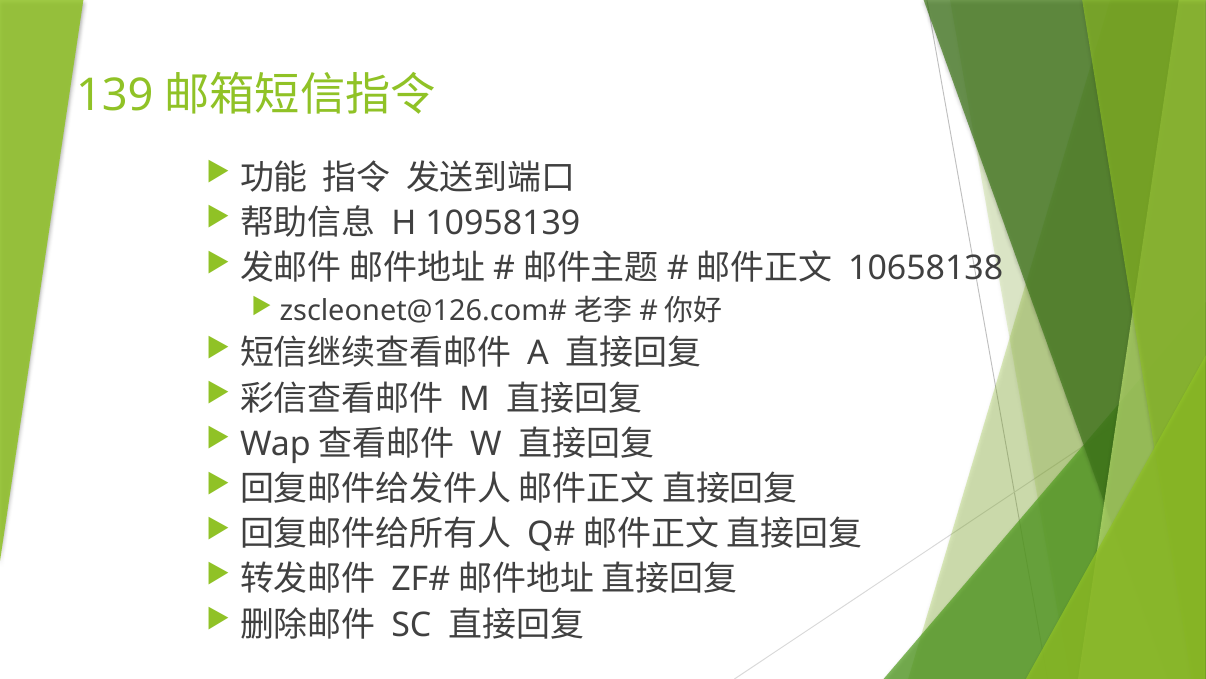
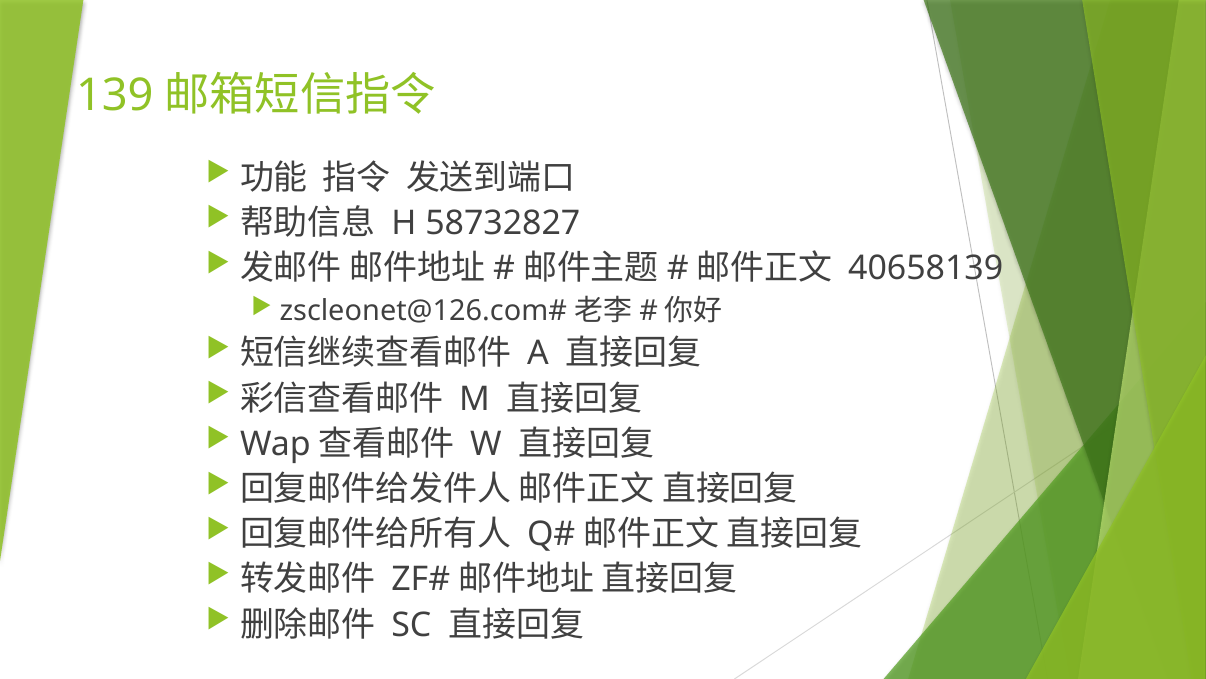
10958139: 10958139 -> 58732827 (503, 223)
10658138: 10658138 -> 40658139 (926, 268)
